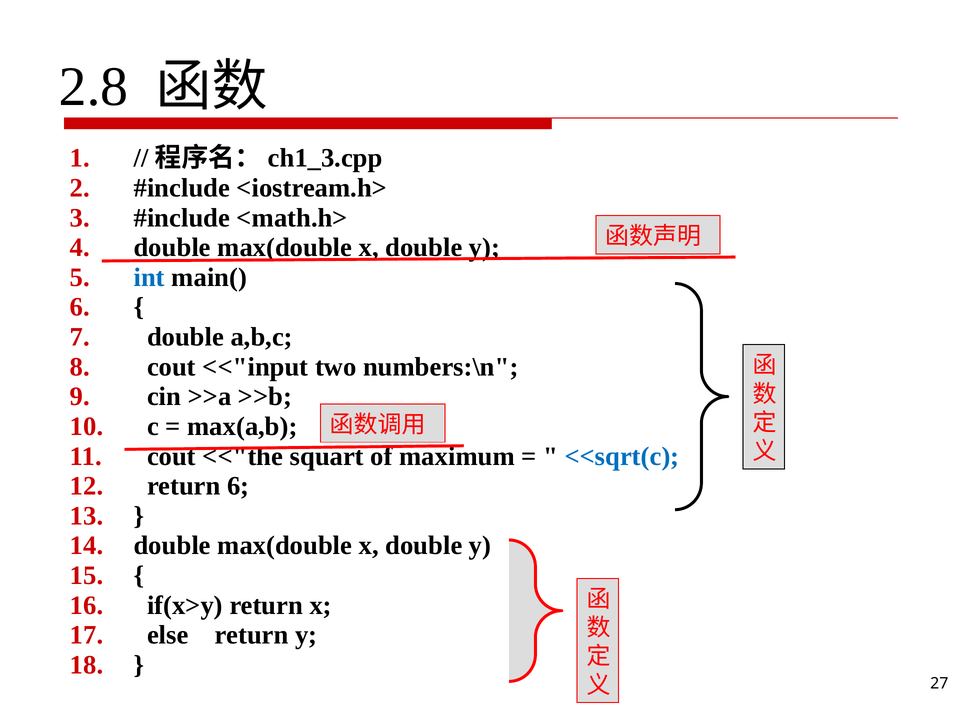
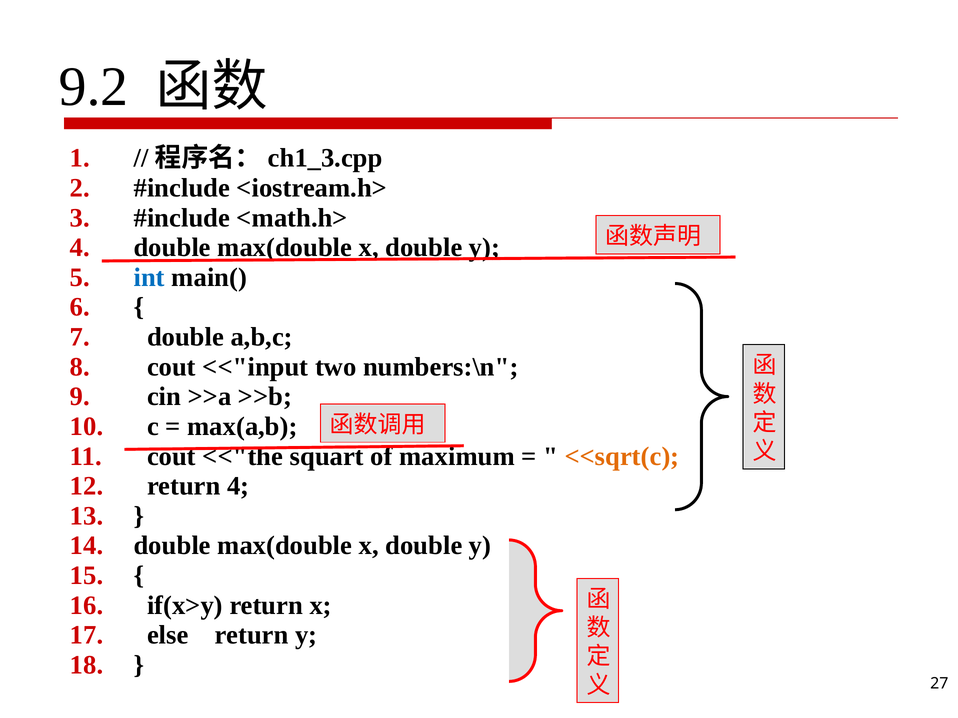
2.8: 2.8 -> 9.2 (94, 87)
<<sqrt(c colour: blue -> orange (622, 457)
return 6: 6 -> 4 (238, 486)
